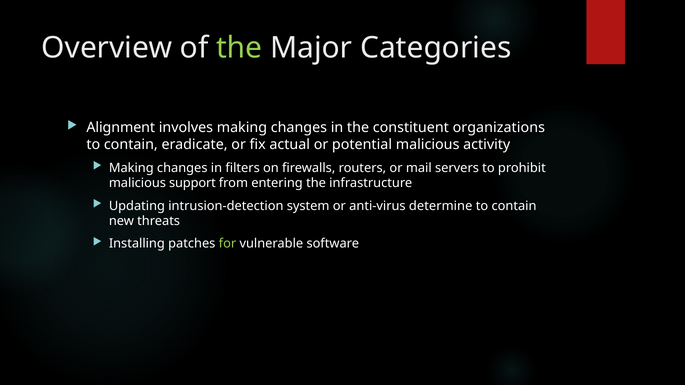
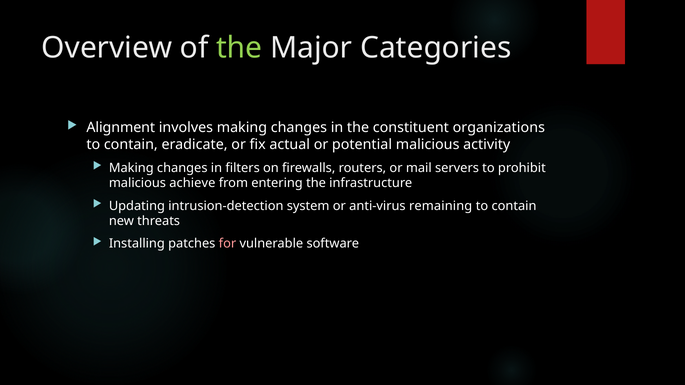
support: support -> achieve (192, 183)
determine: determine -> remaining (441, 206)
for colour: light green -> pink (227, 244)
